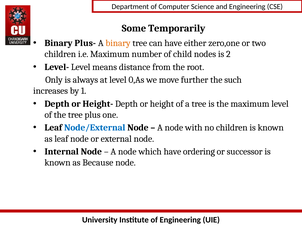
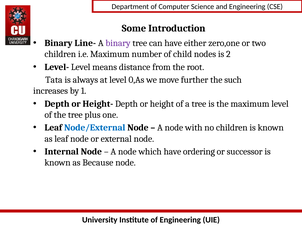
Temporarily: Temporarily -> Introduction (177, 28)
Plus-: Plus- -> Line- (85, 43)
binary colour: orange -> purple (118, 43)
Only: Only -> Tata (54, 80)
